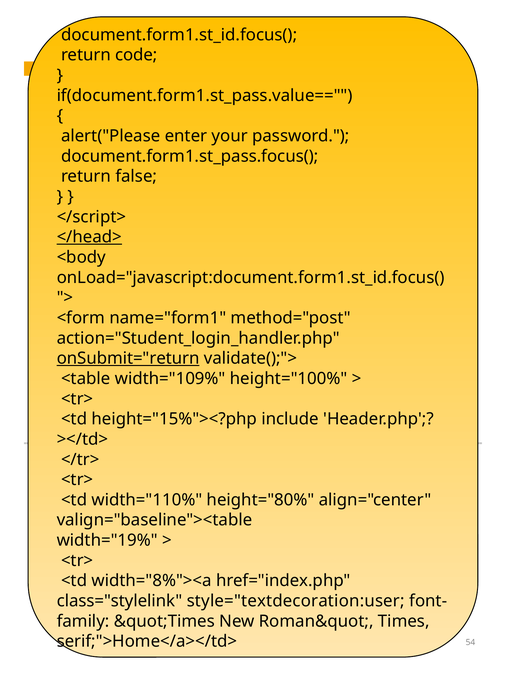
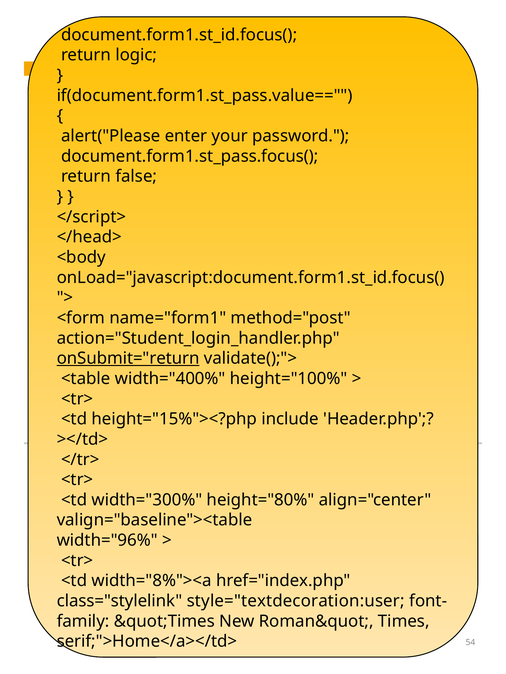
code: code -> logic (136, 55)
</head> underline: present -> none (89, 237)
width="109%: width="109% -> width="400% (170, 379)
width="110%: width="110% -> width="300% (147, 500)
width="19%: width="19% -> width="96% (107, 541)
